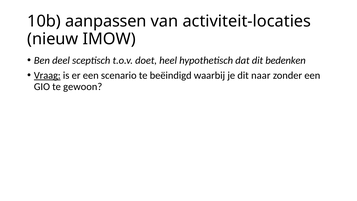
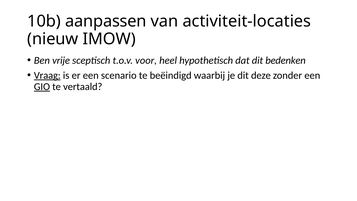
deel: deel -> vrije (61, 60)
doet: doet -> voor (146, 60)
naar: naar -> deze (261, 75)
GIO underline: none -> present (42, 87)
gewoon: gewoon -> vertaald (83, 87)
